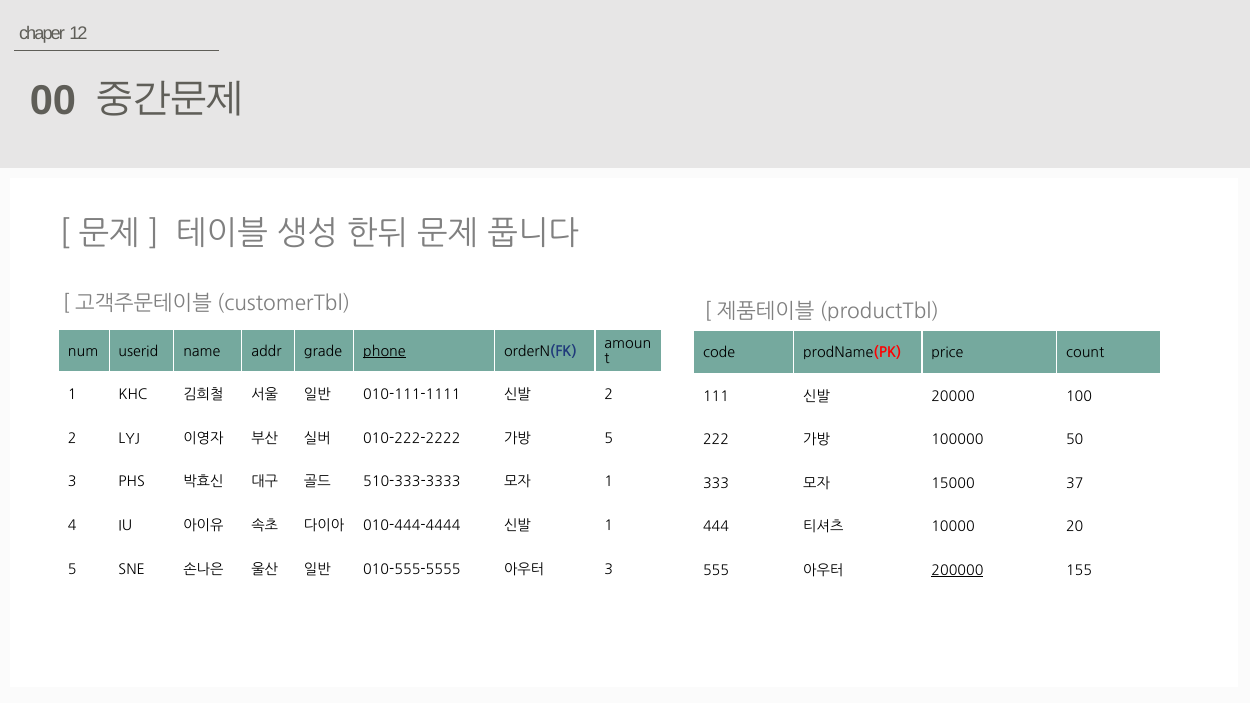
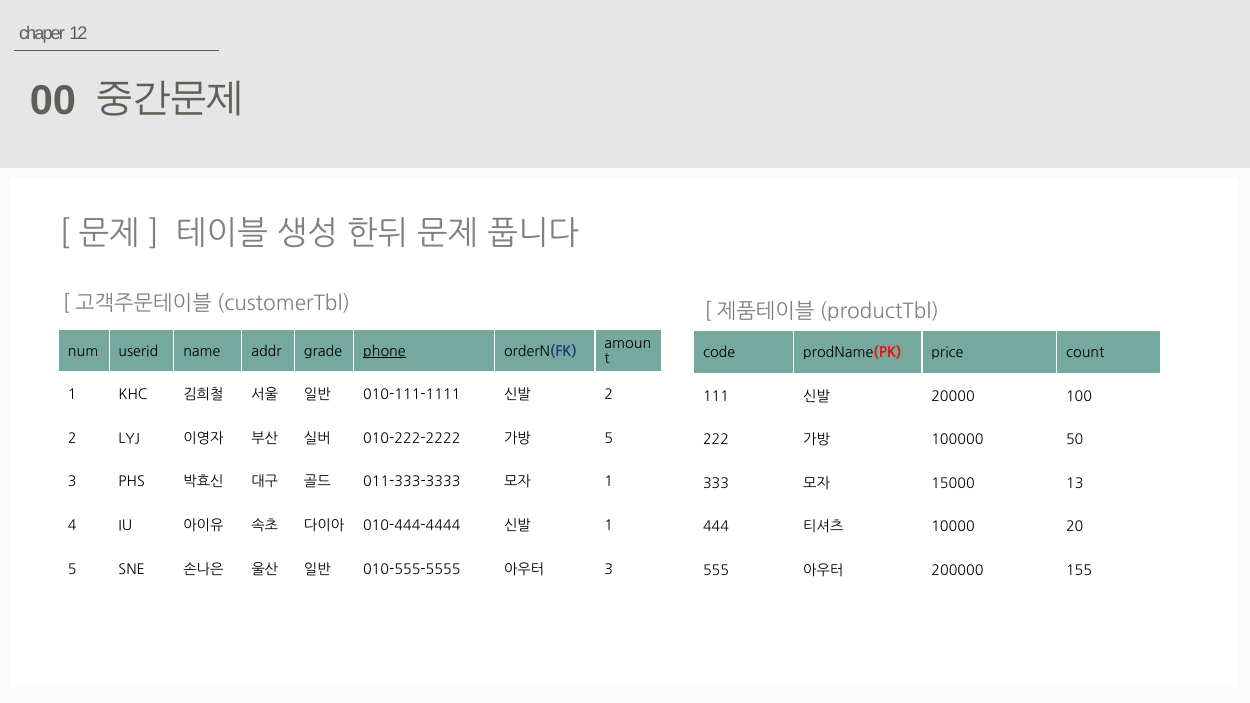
510-333-3333: 510-333-3333 -> 011-333-3333 (412, 482)
37: 37 -> 13 (1075, 484)
200000 underline: present -> none (957, 571)
